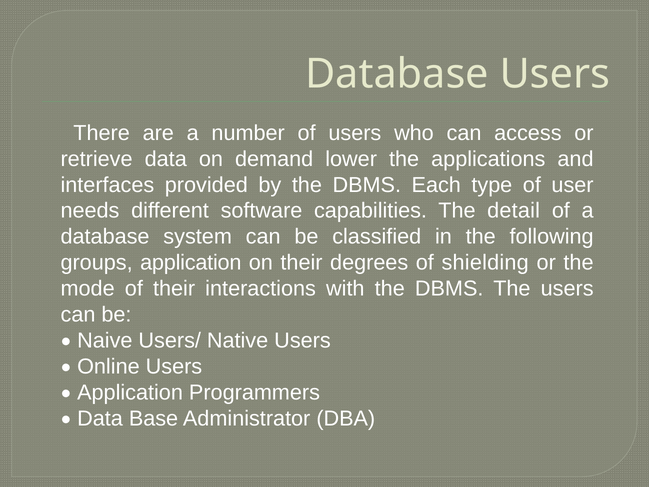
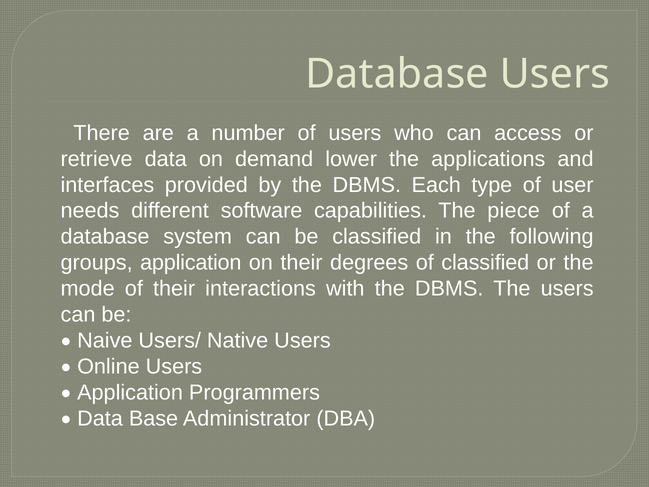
detail: detail -> piece (514, 211)
of shielding: shielding -> classified (485, 263)
